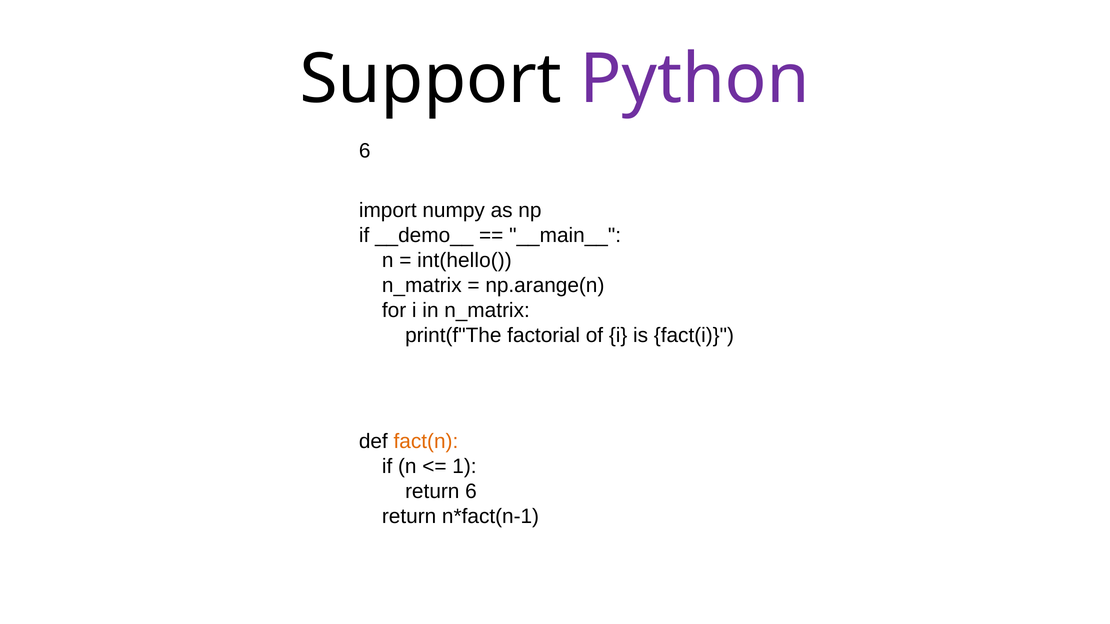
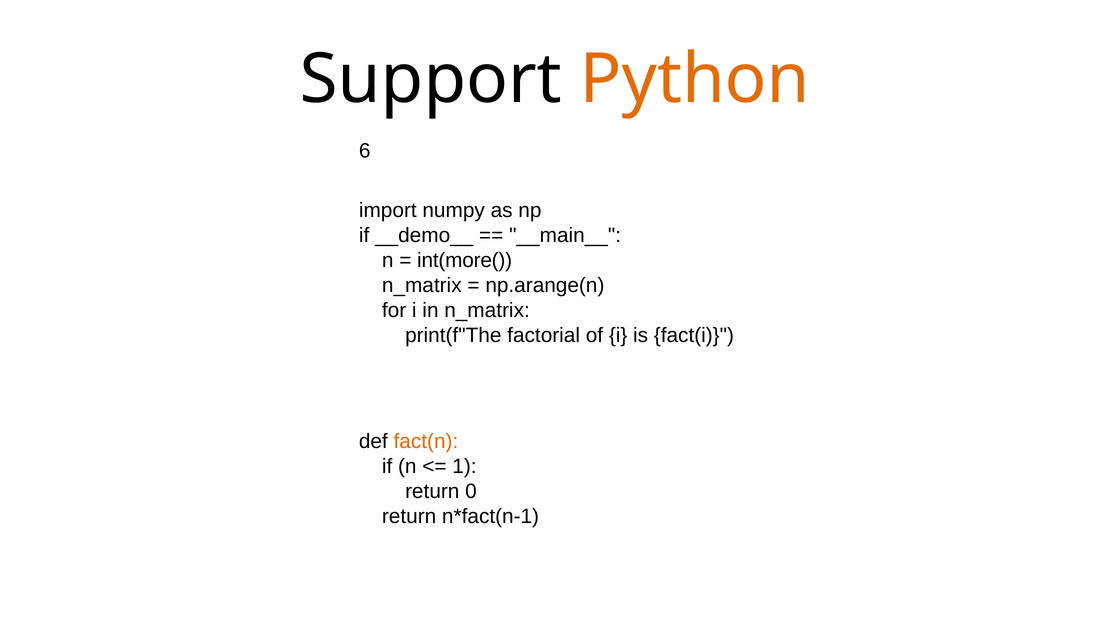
Python colour: purple -> orange (695, 80)
int(hello(: int(hello( -> int(more( (465, 261)
return 6: 6 -> 0 (471, 492)
